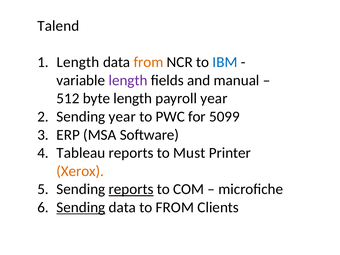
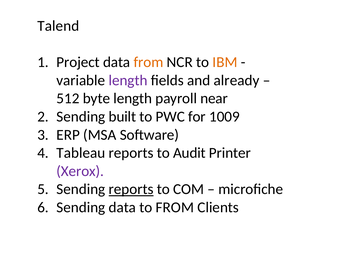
Length: Length -> Project (78, 62)
IBM colour: blue -> orange (225, 62)
manual: manual -> already (237, 80)
payroll year: year -> near (214, 99)
Sending year: year -> built (122, 117)
5099: 5099 -> 1009 (224, 117)
Must: Must -> Audit (189, 153)
Xerox colour: orange -> purple (80, 171)
Sending underline: present -> none (81, 207)
